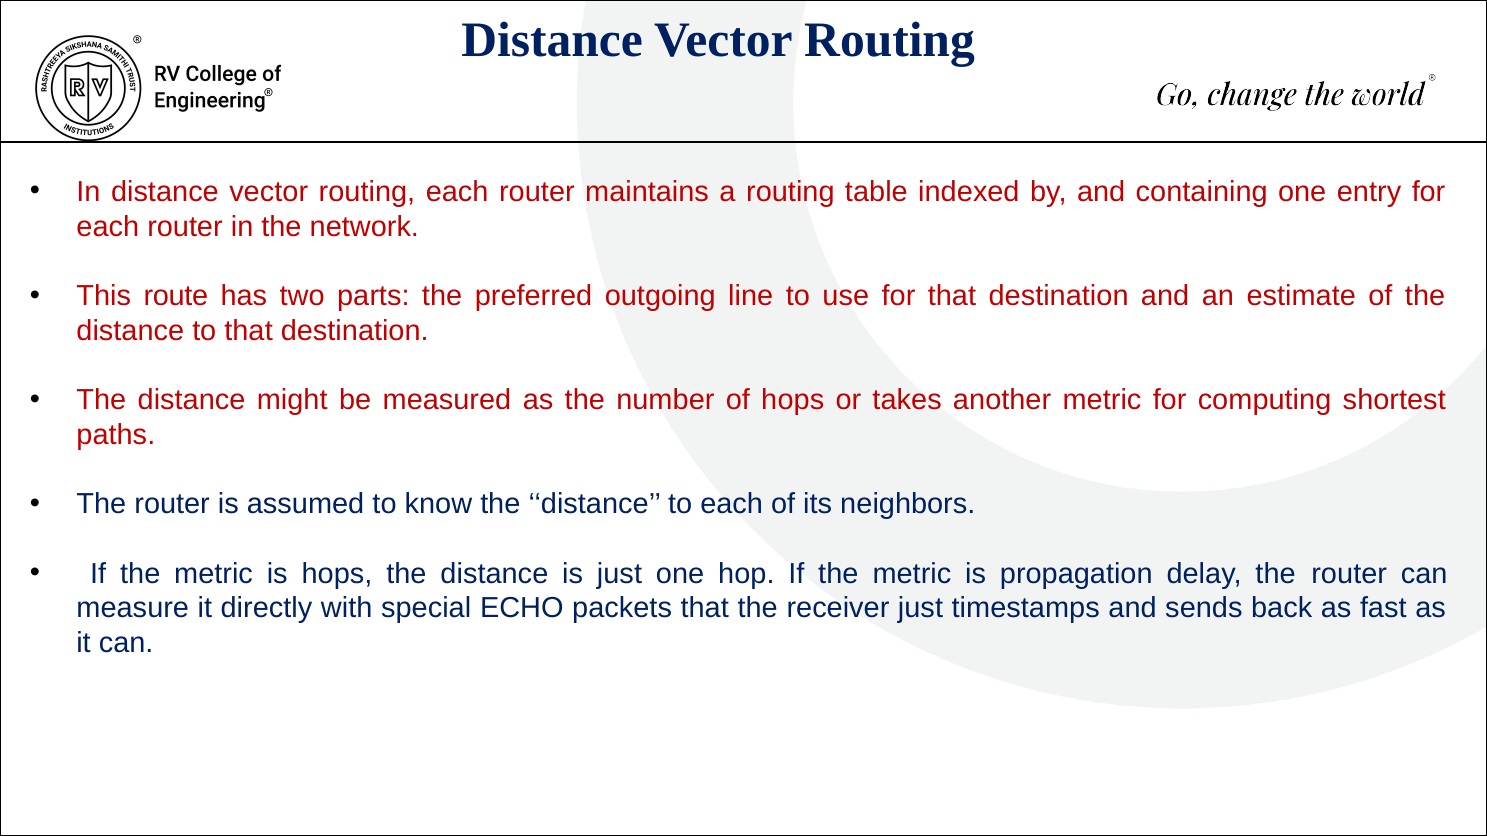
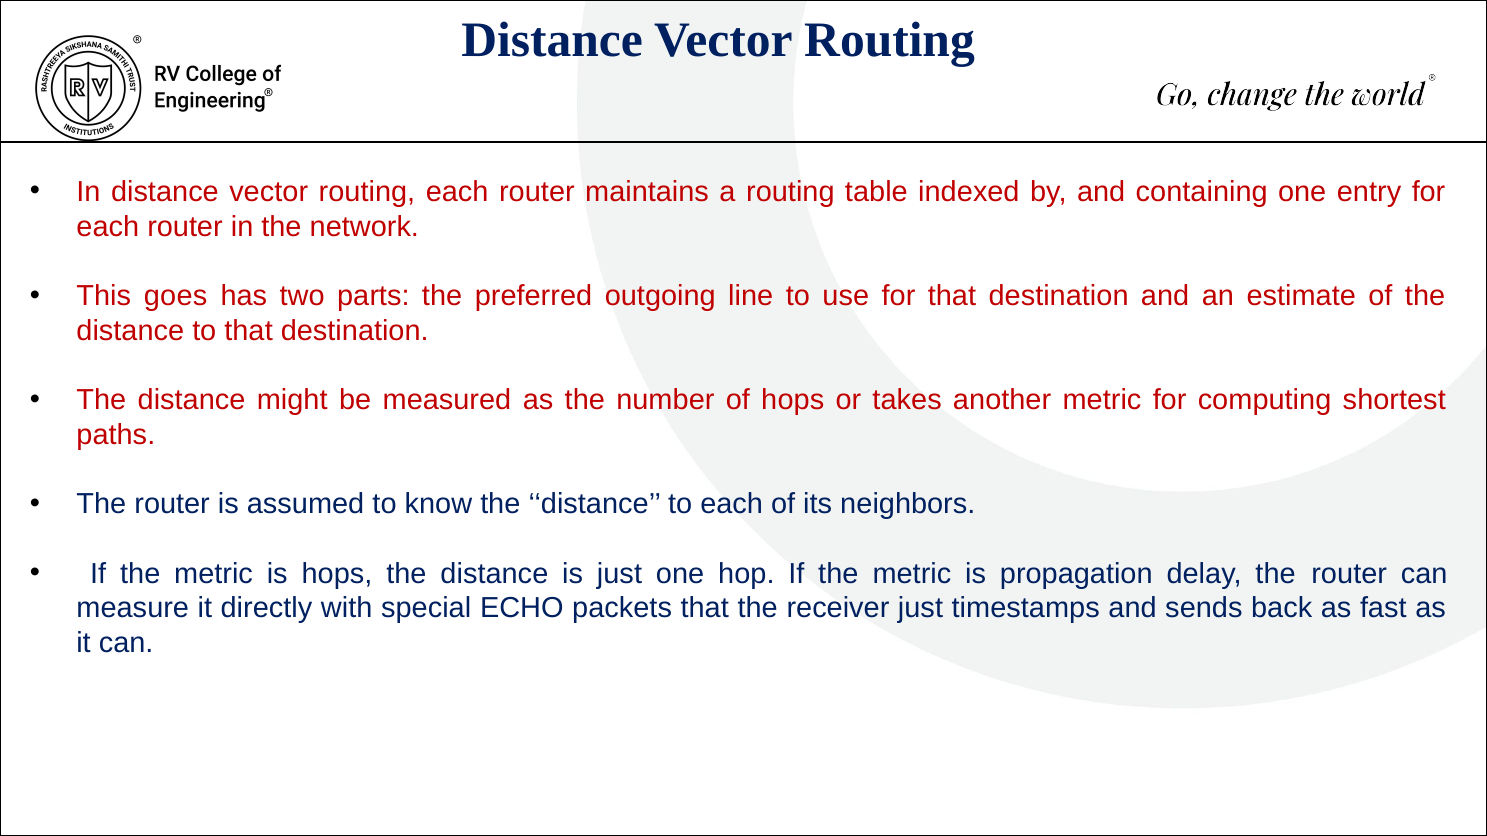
route: route -> goes (176, 296)
